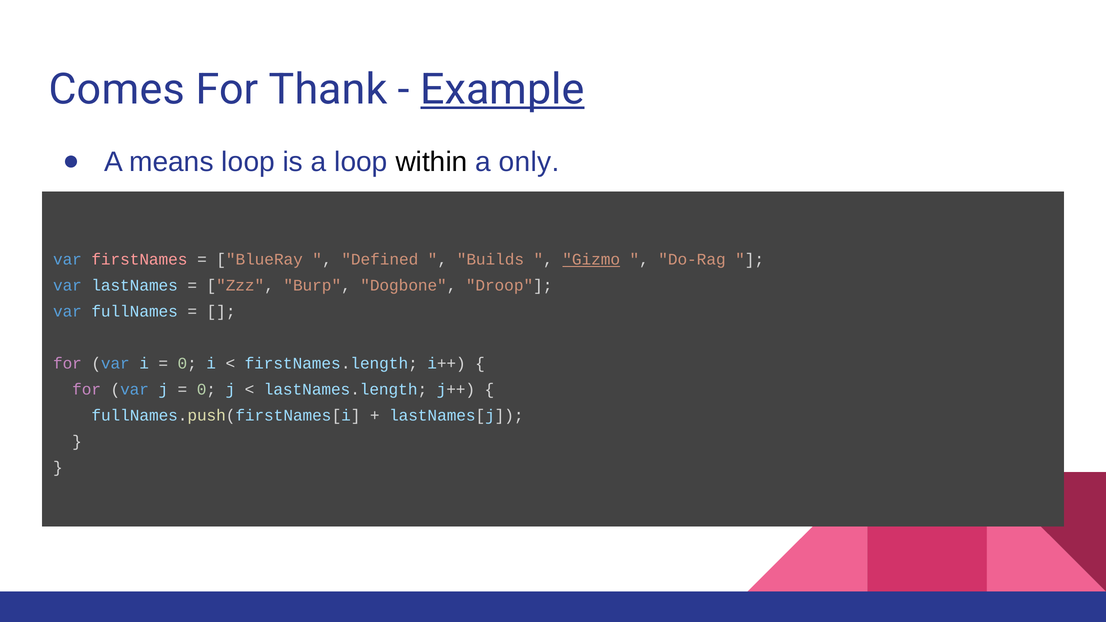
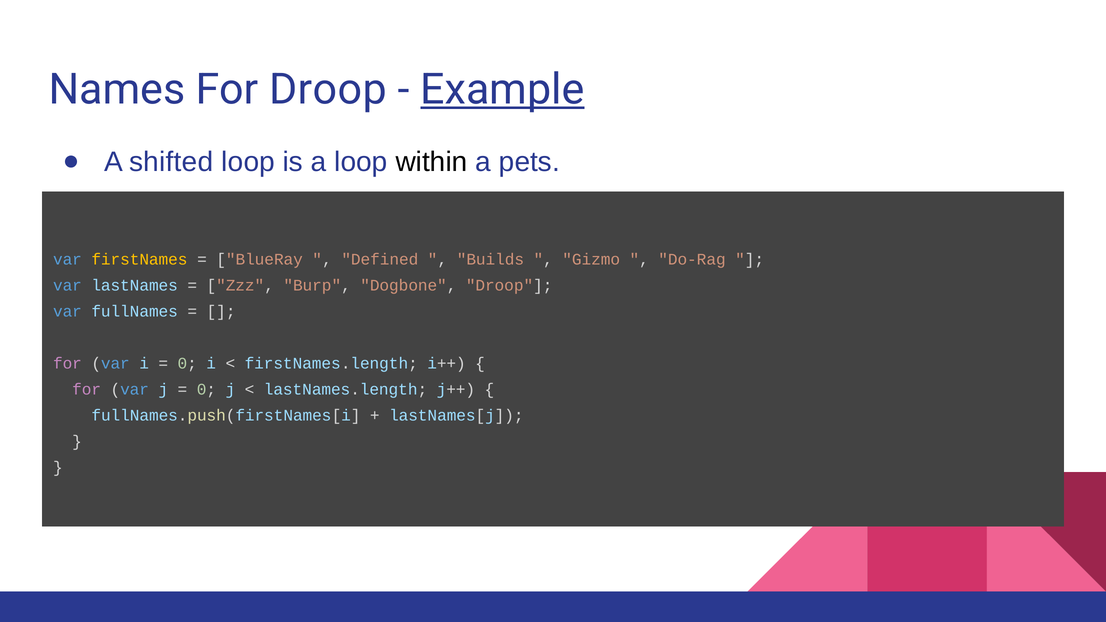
Comes: Comes -> Names (117, 89)
For Thank: Thank -> Droop (328, 89)
means: means -> shifted (171, 162)
only: only -> pets (529, 162)
firstNames colour: pink -> yellow (139, 260)
Gizmo underline: present -> none (591, 260)
